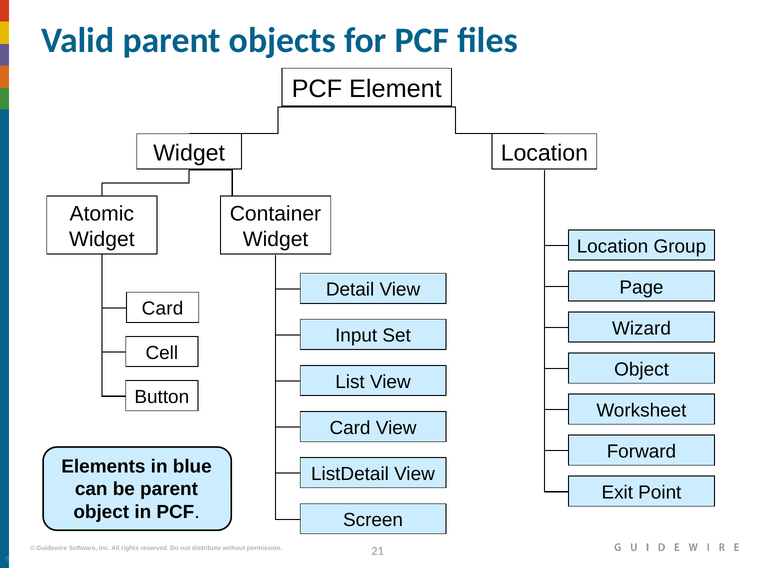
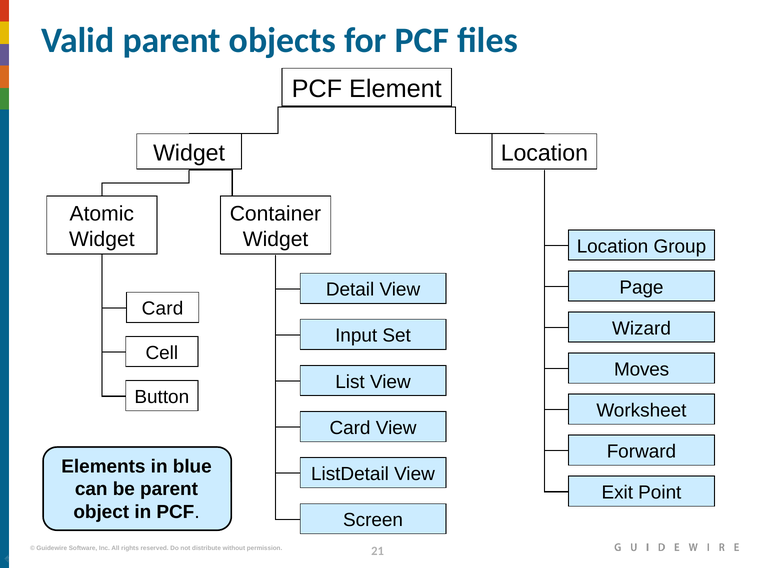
Object: Object -> Moves (642, 370)
